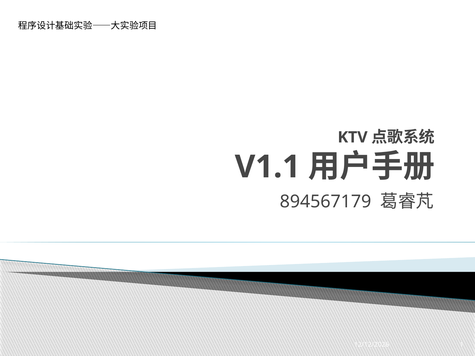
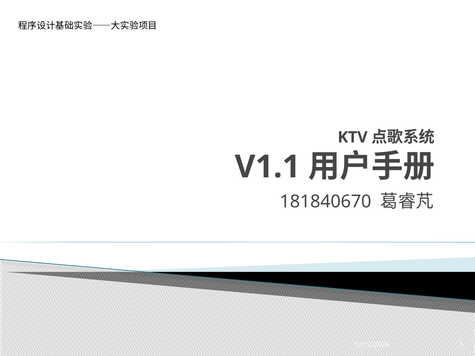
894567179: 894567179 -> 181840670 (325, 202)
